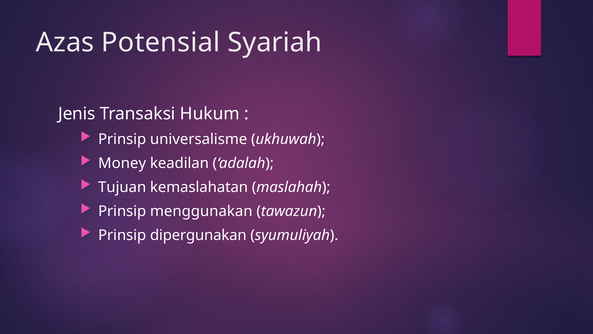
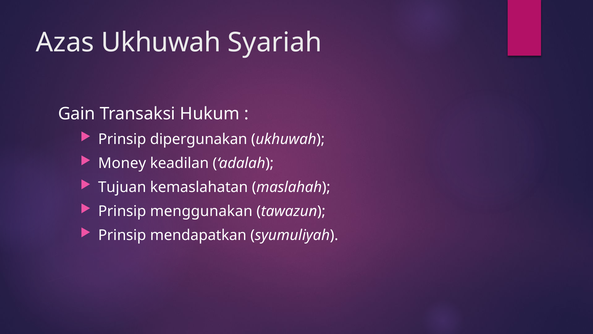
Azas Potensial: Potensial -> Ukhuwah (161, 42)
Jenis: Jenis -> Gain (77, 114)
universalisme: universalisme -> dipergunakan (199, 139)
dipergunakan: dipergunakan -> mendapatkan (198, 235)
